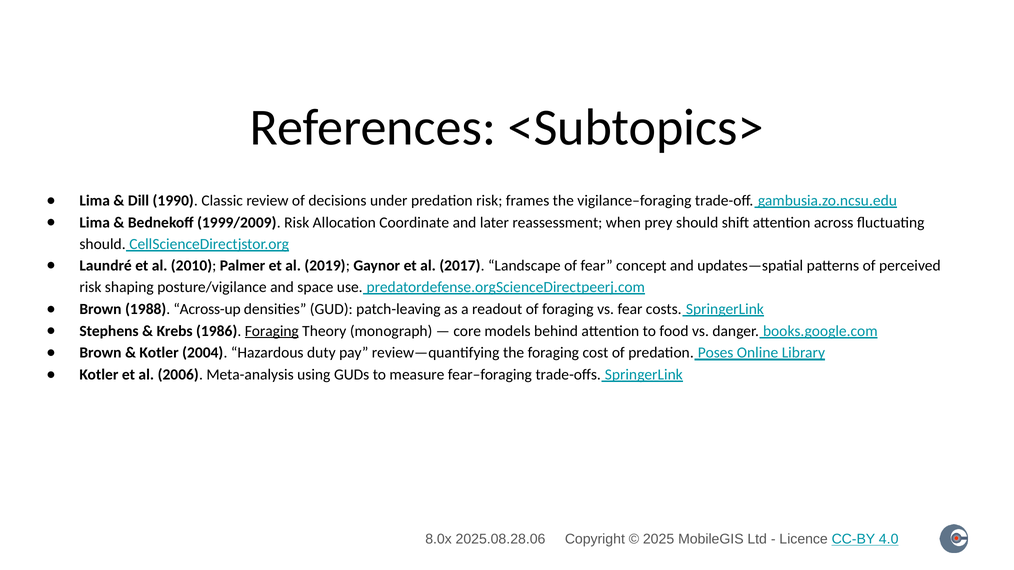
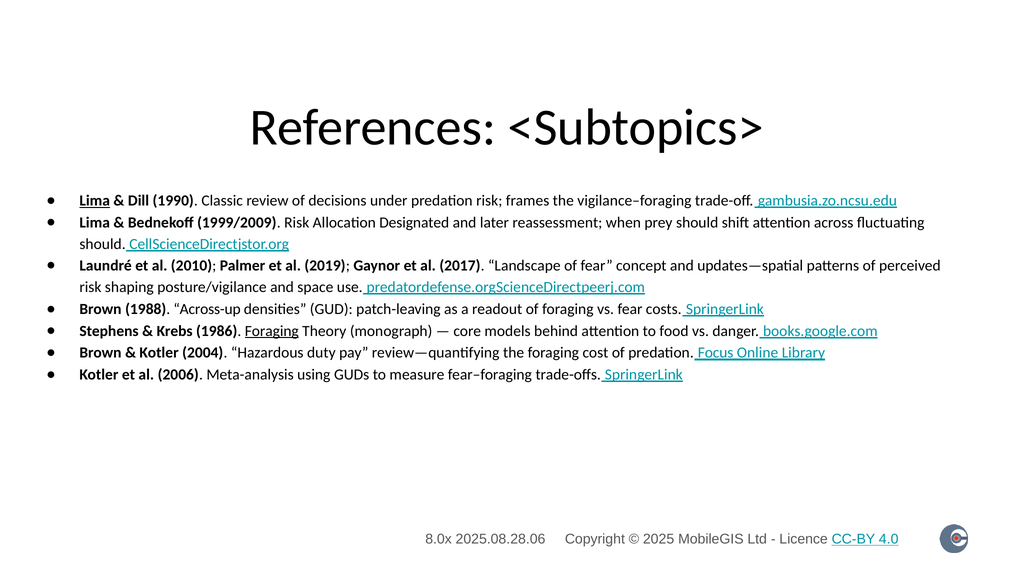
Lima underline: none -> present (95, 201)
Coordinate: Coordinate -> Designated (414, 223)
Poses: Poses -> Focus (716, 353)
